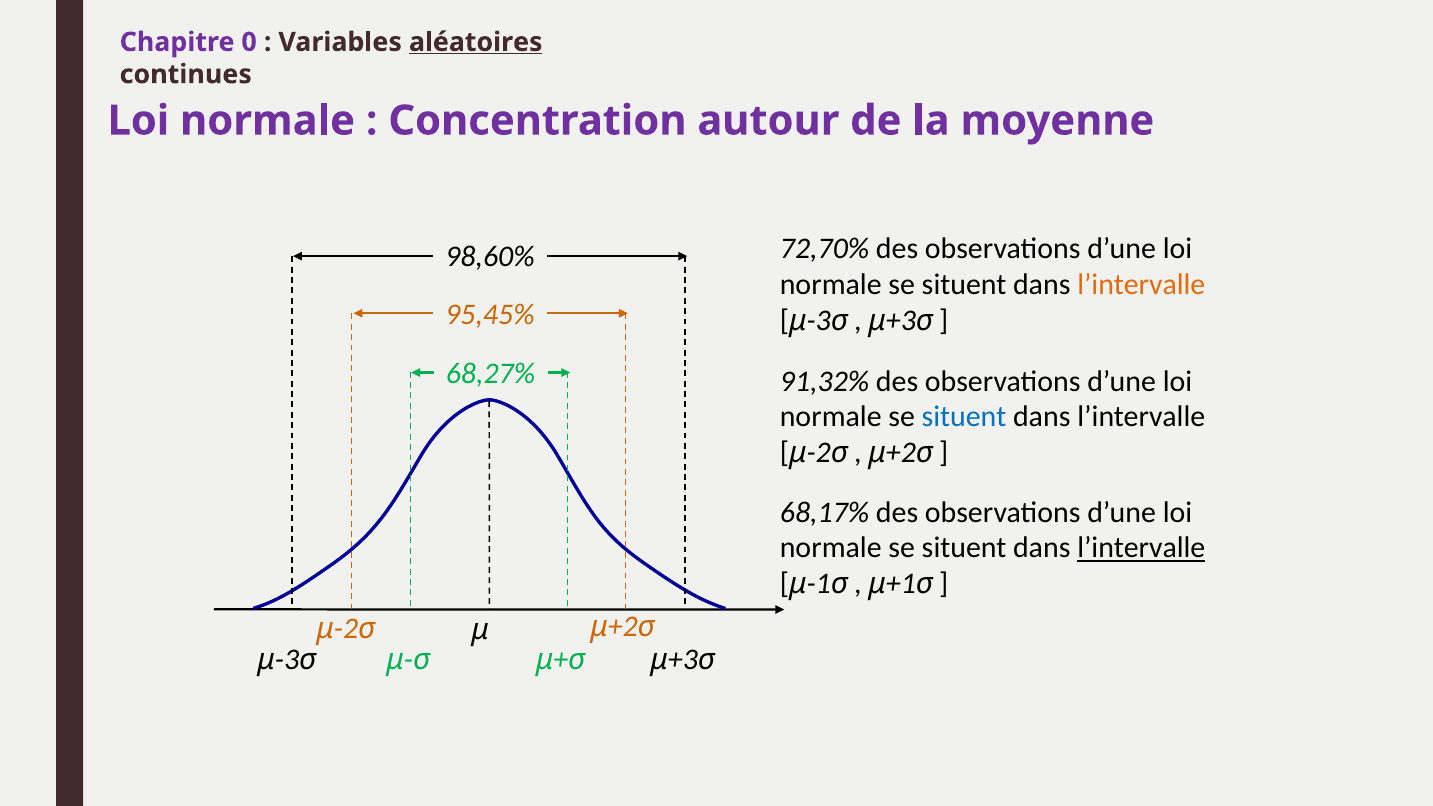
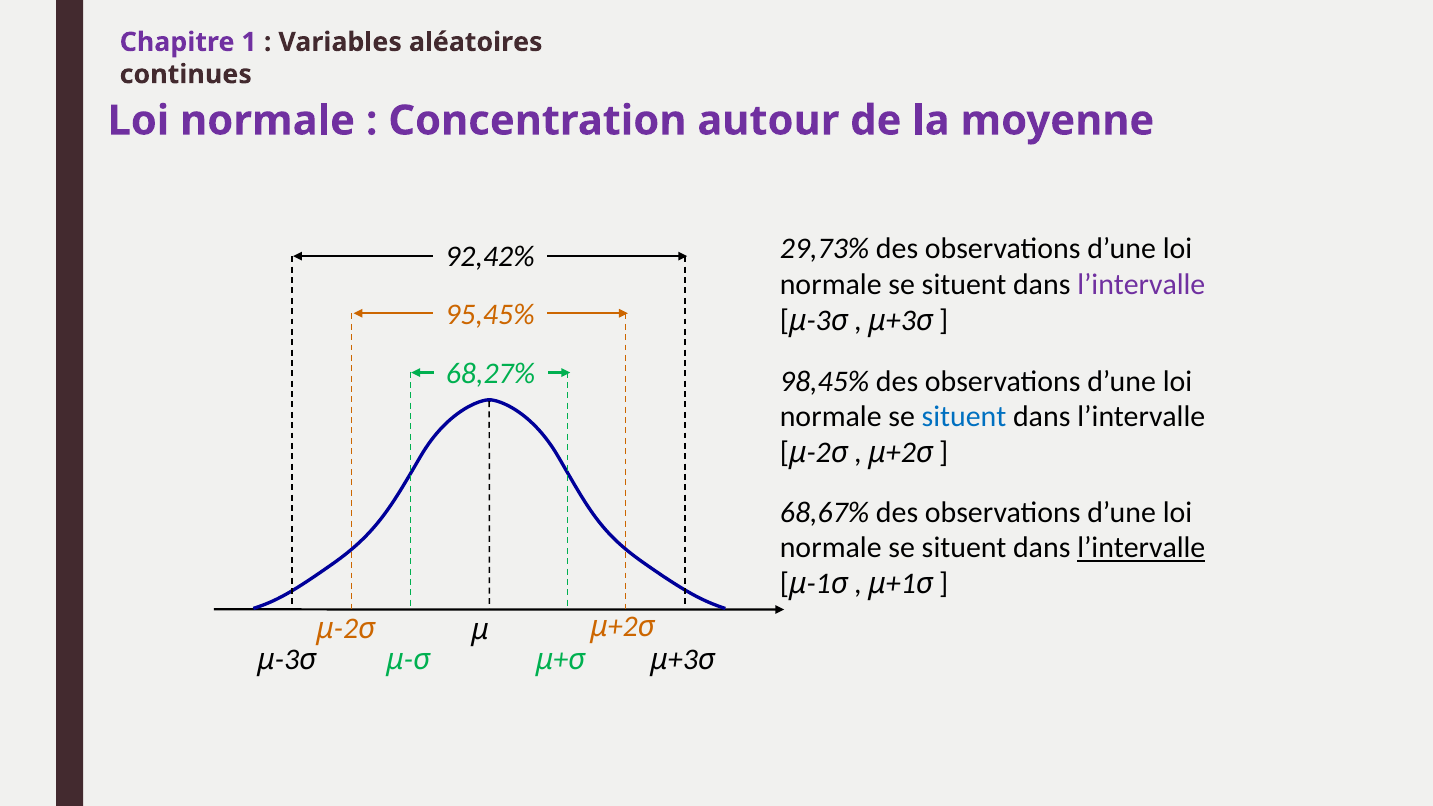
0: 0 -> 1 (249, 42)
aléatoires underline: present -> none (476, 42)
72,70%: 72,70% -> 29,73% (825, 249)
98,60%: 98,60% -> 92,42% (490, 257)
l’intervalle colour: orange -> purple (1141, 285)
91,32%: 91,32% -> 98,45% (825, 381)
68,17%: 68,17% -> 68,67% (825, 512)
